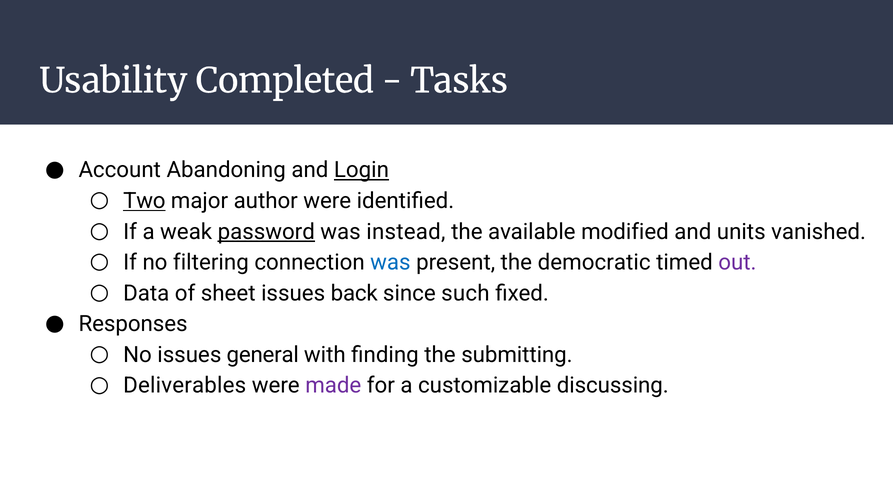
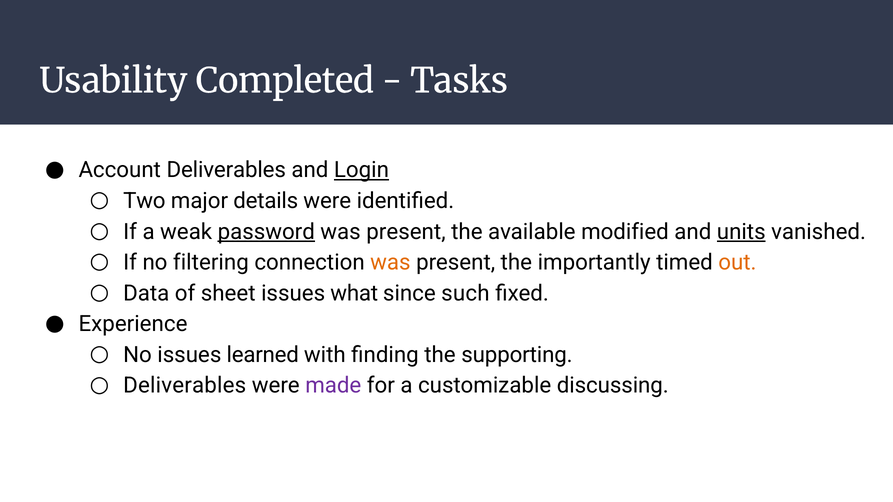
Account Abandoning: Abandoning -> Deliverables (226, 170)
Two underline: present -> none (144, 201)
author: author -> details (266, 201)
instead: instead -> present (406, 232)
units underline: none -> present (741, 232)
was colour: blue -> orange (390, 263)
democratic: democratic -> importantly (594, 263)
out colour: purple -> orange (737, 263)
back: back -> what (354, 293)
Responses: Responses -> Experience (133, 324)
general: general -> learned (263, 355)
submitting: submitting -> supporting (517, 355)
